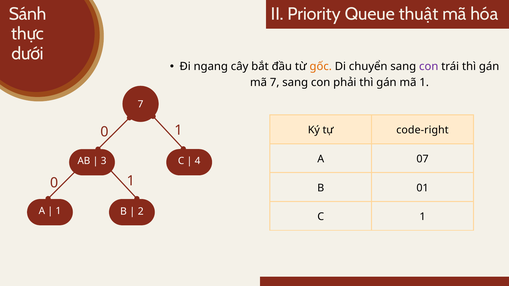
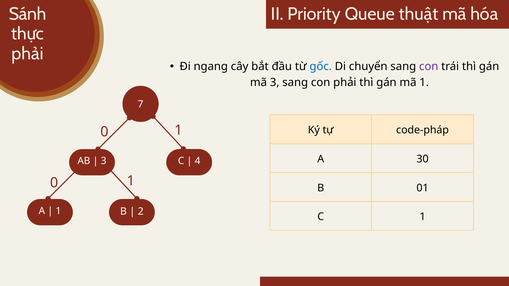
dưới: dưới -> phải (27, 54)
gốc colour: orange -> blue (321, 67)
mã 7: 7 -> 3 (275, 83)
code-right: code-right -> code-pháp (423, 130)
07: 07 -> 30 (423, 159)
